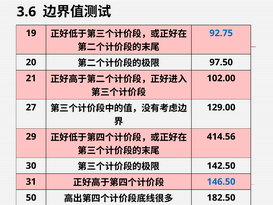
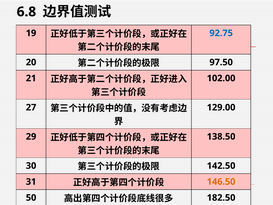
3.6: 3.6 -> 6.8 (26, 12)
414.56: 414.56 -> 138.50 (221, 136)
146.50 colour: blue -> orange (221, 182)
